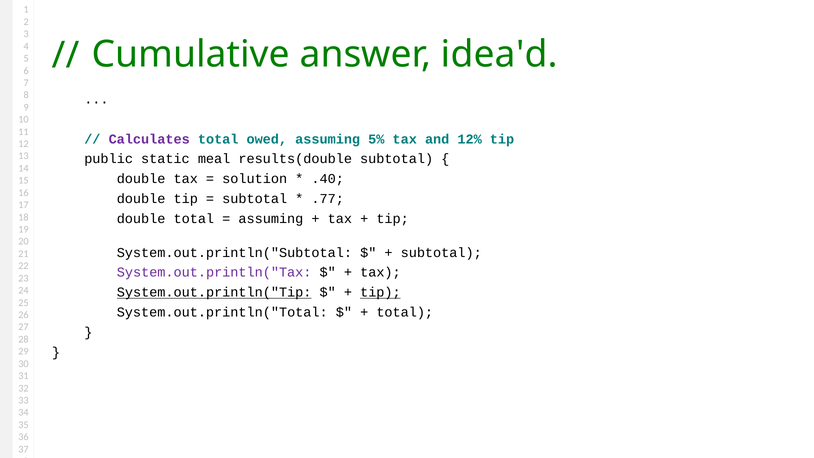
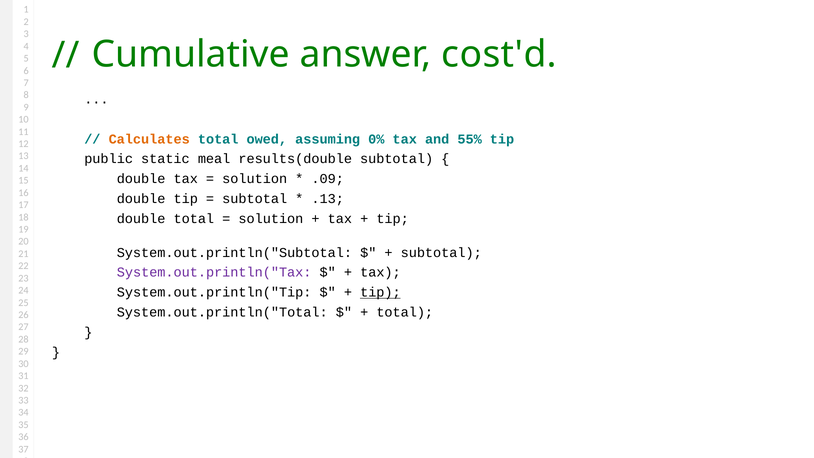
idea'd: idea'd -> cost'd (499, 55)
Calculates colour: purple -> orange (149, 139)
5%: 5% -> 0% (376, 139)
12%: 12% -> 55% (470, 139)
.40: .40 -> .09 (328, 179)
.77: .77 -> .13 (328, 199)
assuming: assuming -> solution (271, 219)
System.out.println("Tip underline: present -> none (214, 292)
